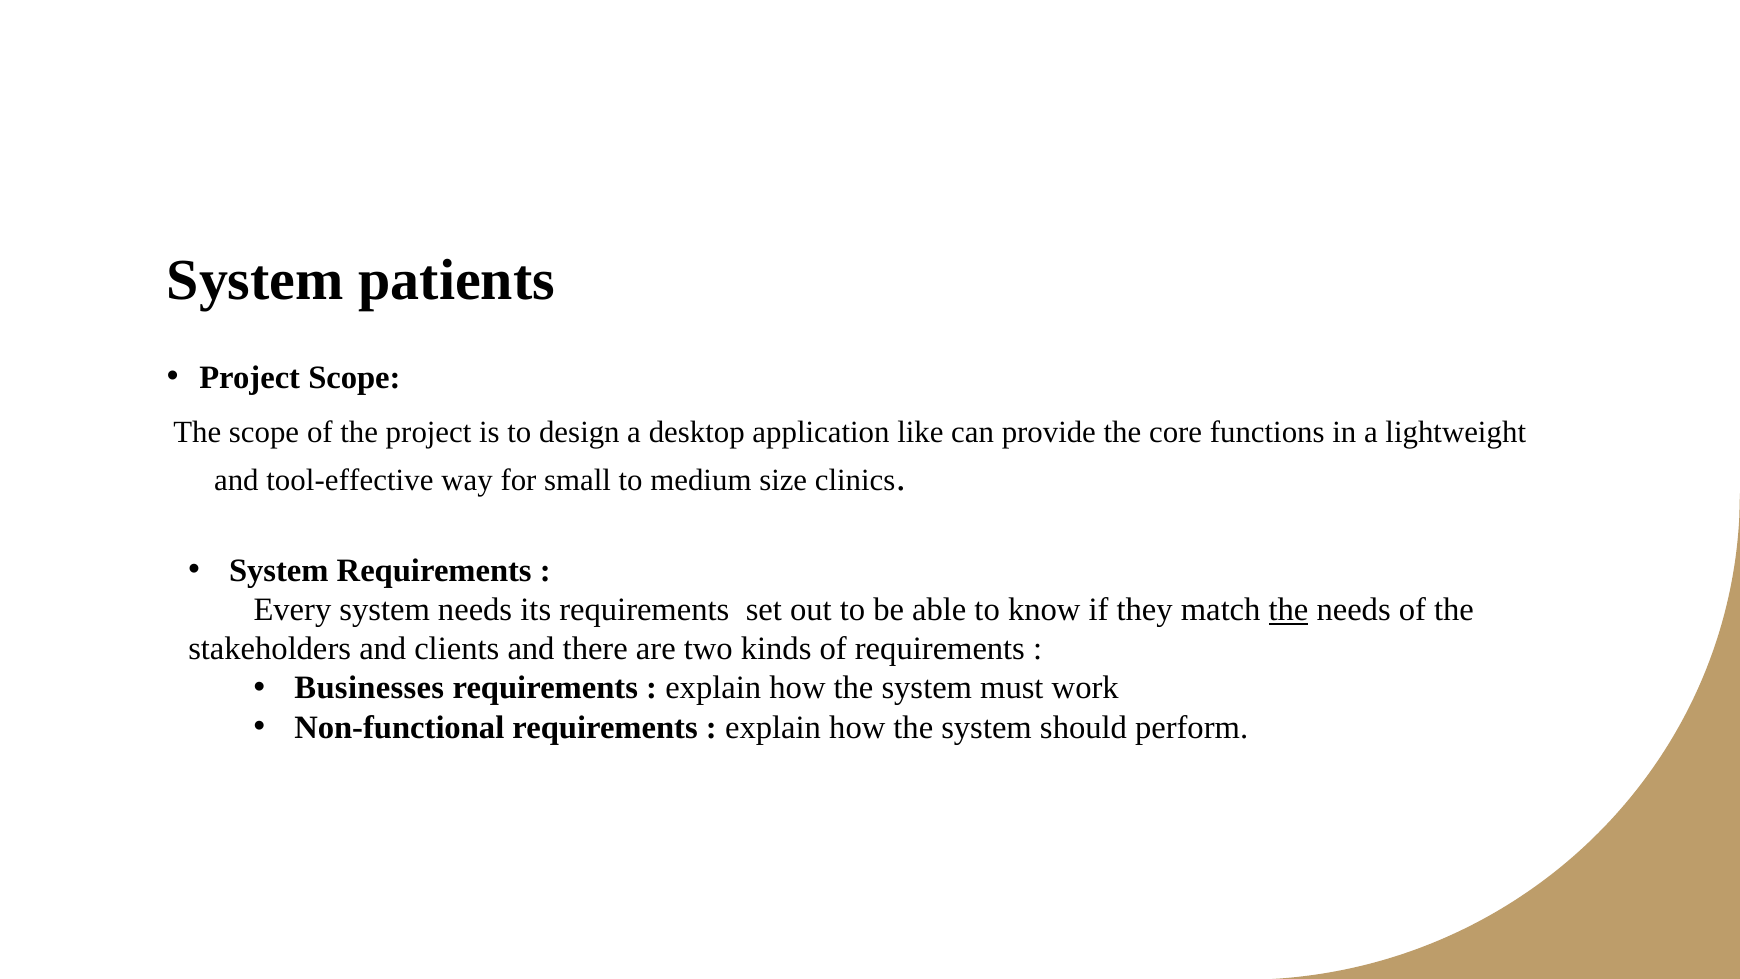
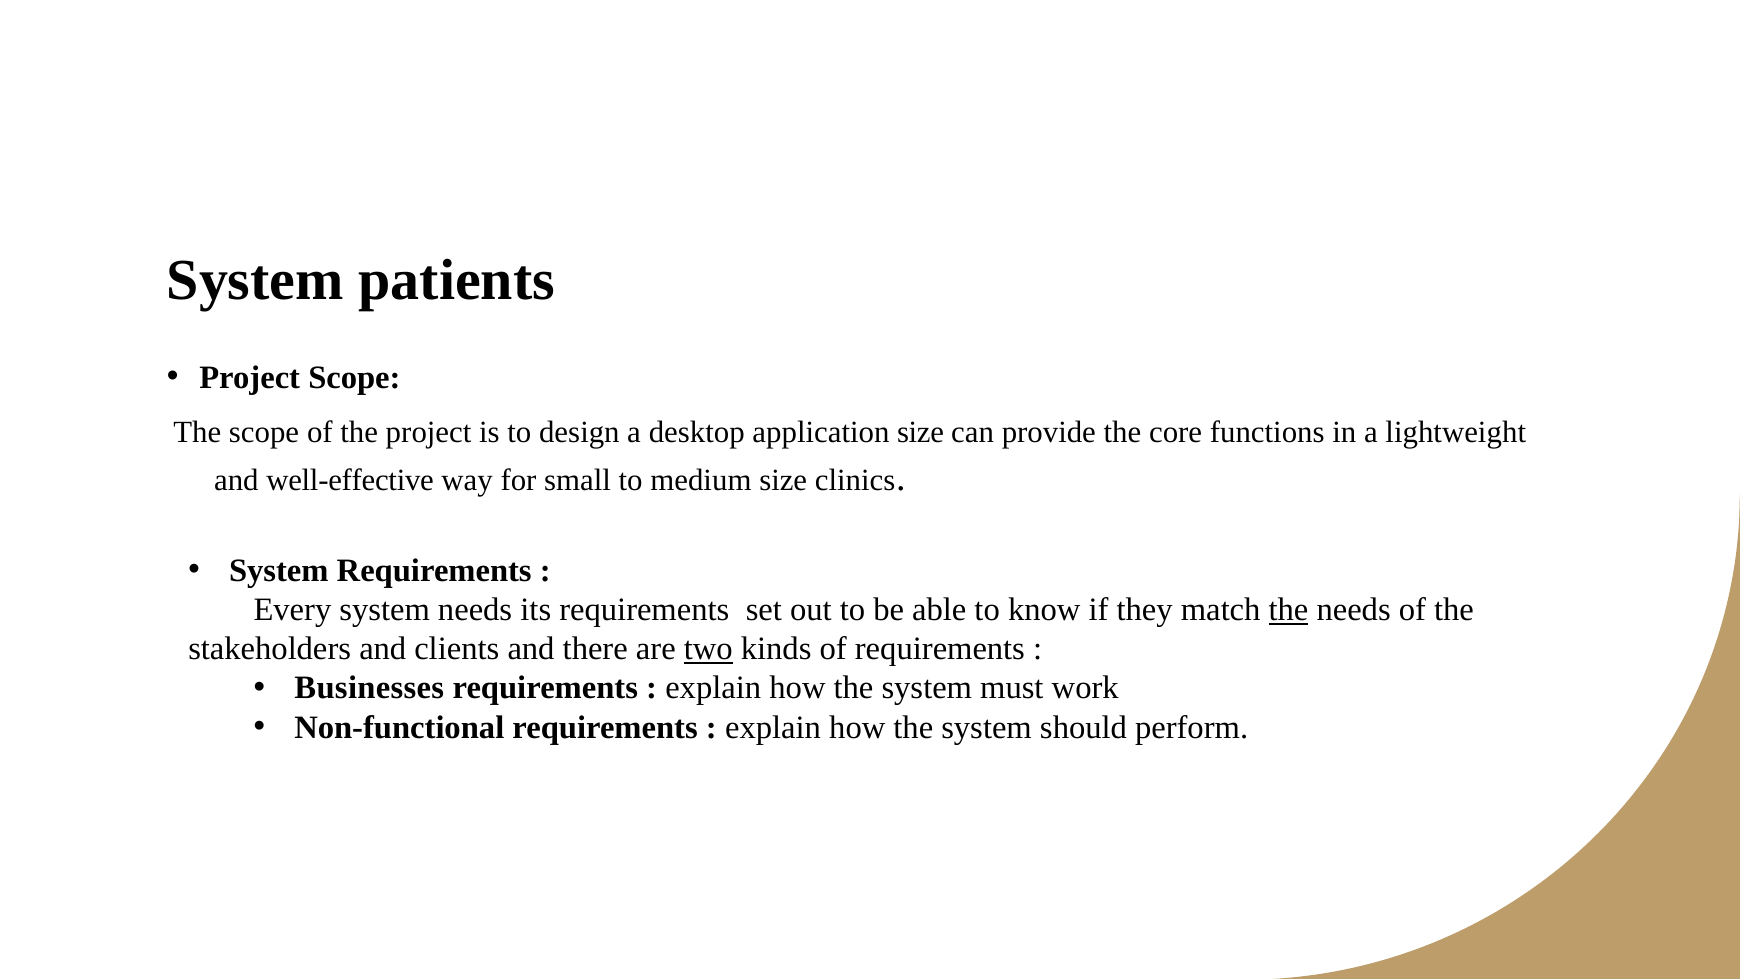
application like: like -> size (921, 433)
tool-effective: tool-effective -> well-effective (350, 480)
two underline: none -> present (708, 649)
